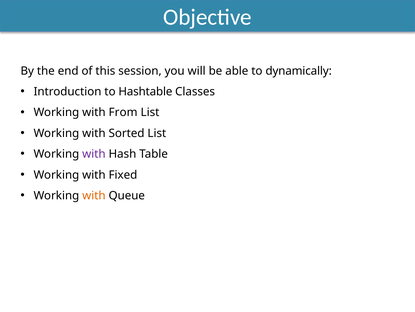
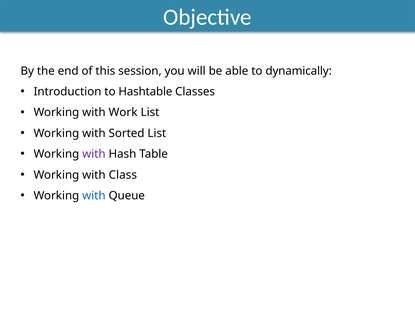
From: From -> Work (123, 112)
Fixed: Fixed -> Class (123, 174)
with colour: orange -> blue (94, 195)
